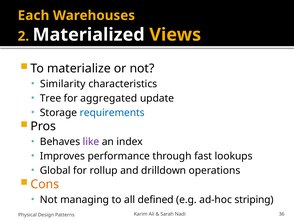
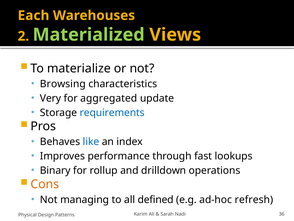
Materialized colour: white -> light green (89, 35)
Similarity: Similarity -> Browsing (63, 84)
Tree: Tree -> Very (51, 98)
like colour: purple -> blue (91, 141)
Global: Global -> Binary (55, 170)
striping: striping -> refresh (254, 199)
